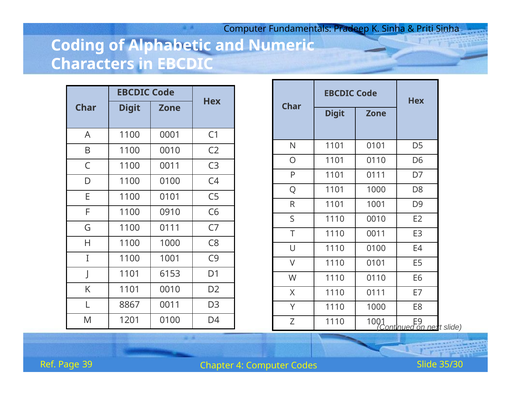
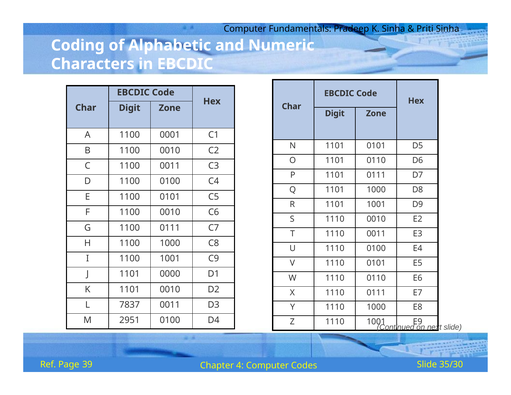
F 1100 0910: 0910 -> 0010 (170, 212)
6153: 6153 -> 0000 (170, 274)
8867: 8867 -> 7837 (130, 305)
1201: 1201 -> 2951 (130, 320)
